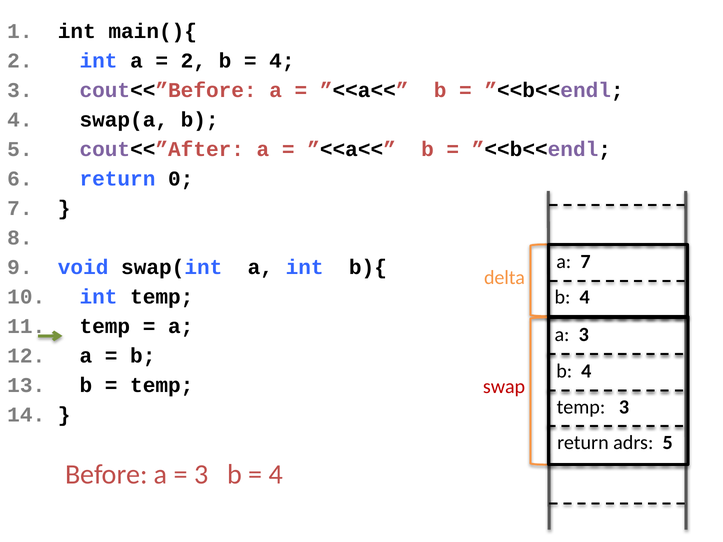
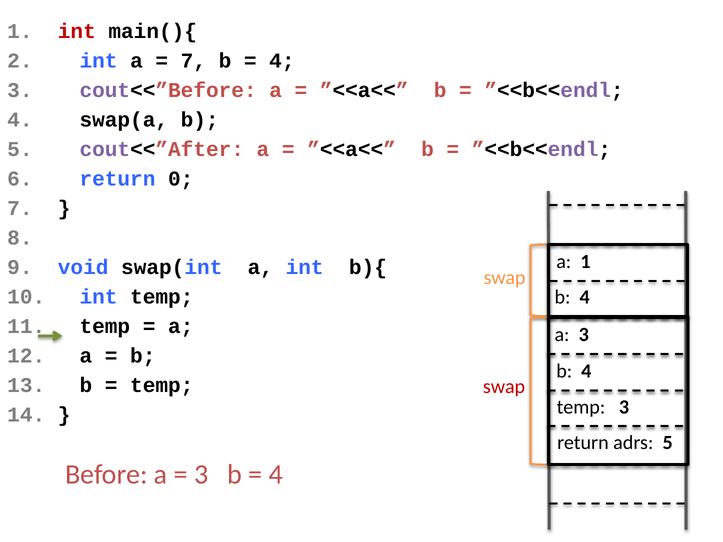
int colour: black -> red (77, 31)
2: 2 -> 7 (193, 61)
a 7: 7 -> 1 (586, 262)
delta: delta -> swap (505, 278)
